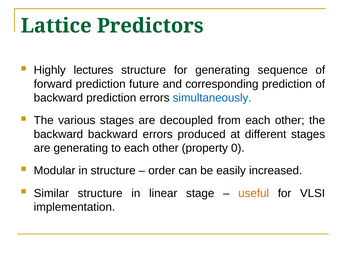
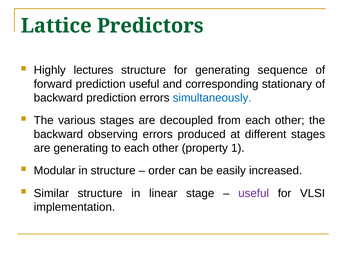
prediction future: future -> useful (144, 84)
corresponding prediction: prediction -> stationary (287, 84)
backward backward: backward -> observing (113, 134)
0: 0 -> 1 (238, 148)
useful colour: orange -> purple (254, 193)
